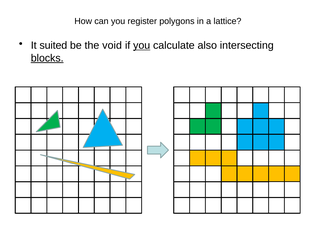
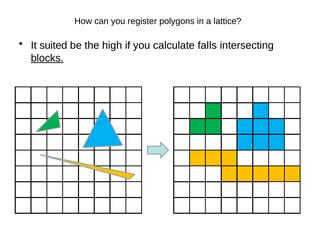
void: void -> high (112, 46)
you underline: present -> none (142, 46)
also: also -> falls (207, 46)
